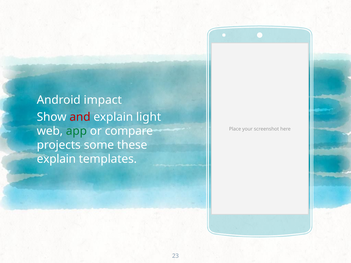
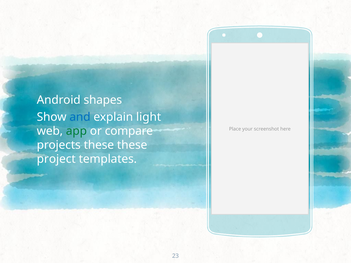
impact: impact -> shapes (103, 100)
and colour: red -> blue (80, 117)
projects some: some -> these (99, 145)
explain: explain -> project (56, 159)
